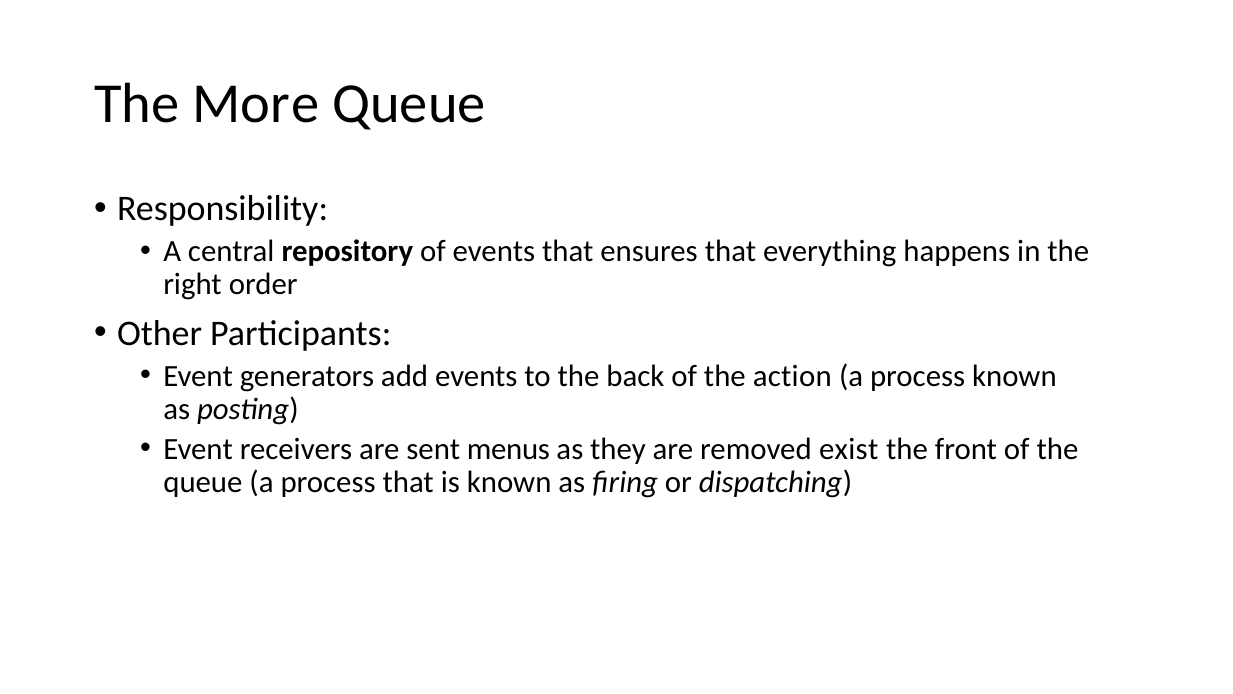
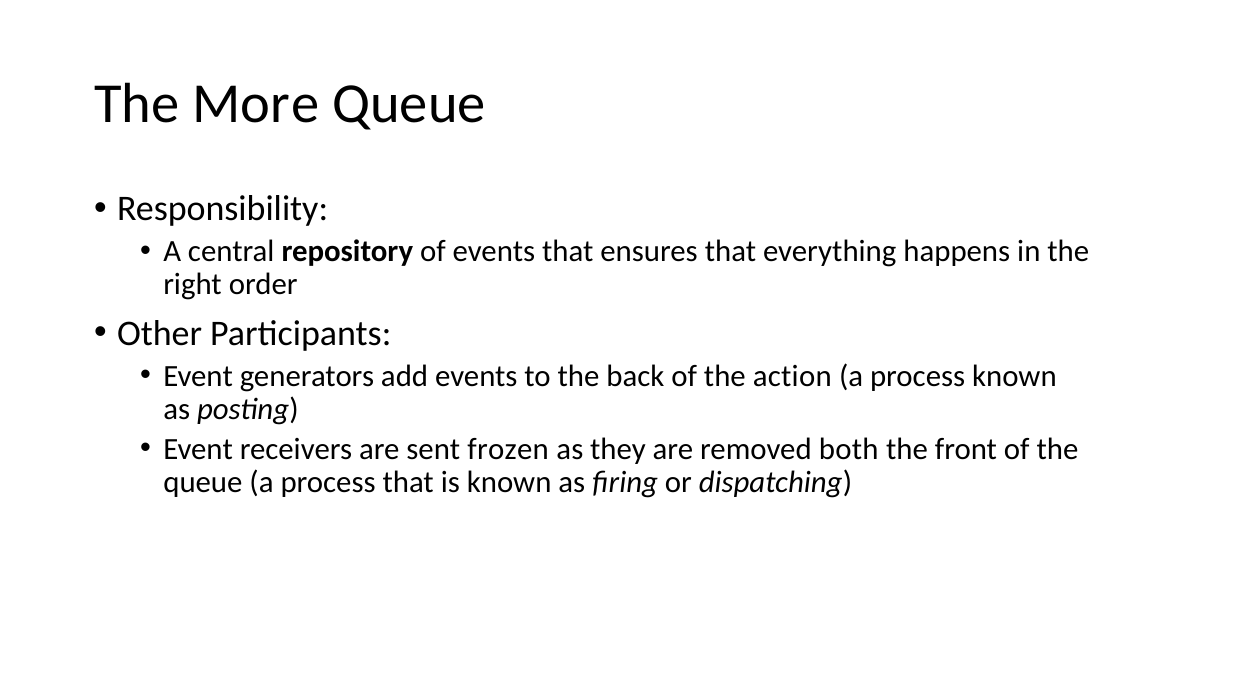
menus: menus -> frozen (508, 449)
exist: exist -> both (849, 449)
